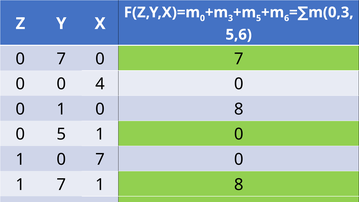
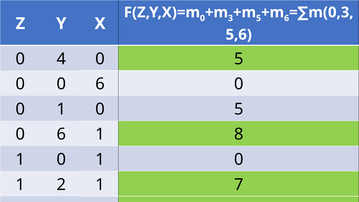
7: 7 -> 4 (61, 59)
7: 7 -> 5 (239, 59)
0 0 4: 4 -> 6 (100, 84)
1 0 8: 8 -> 5 (239, 109)
5: 5 -> 6 (61, 134)
0: 0 -> 8 (239, 134)
7: 7 -> 1 (100, 159)
1 7: 7 -> 2 (61, 185)
1 8: 8 -> 7 (239, 185)
